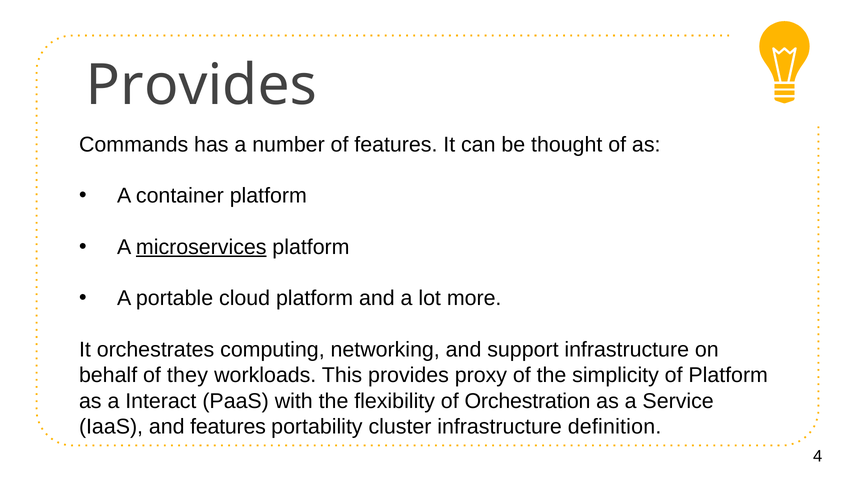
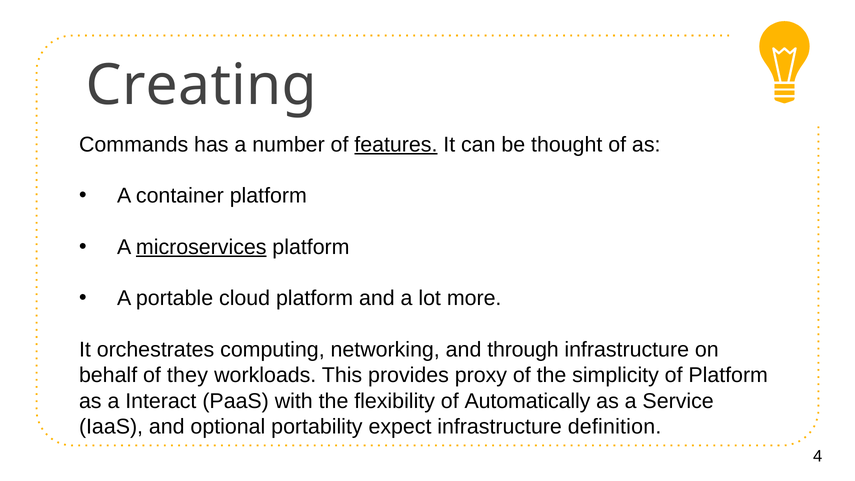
Provides: Provides -> Creating (201, 85)
features underline: none -> present (396, 144)
support: support -> through (523, 350)
Orchestration: Orchestration -> Automatically (527, 401)
and features: features -> optional (228, 427)
cluster: cluster -> expect (400, 427)
